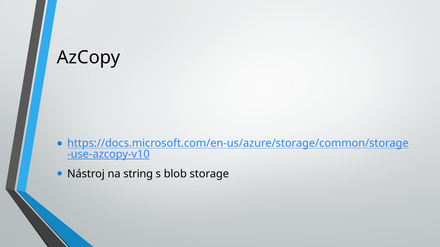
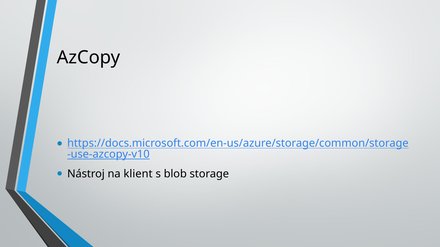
string: string -> klient (138, 174)
